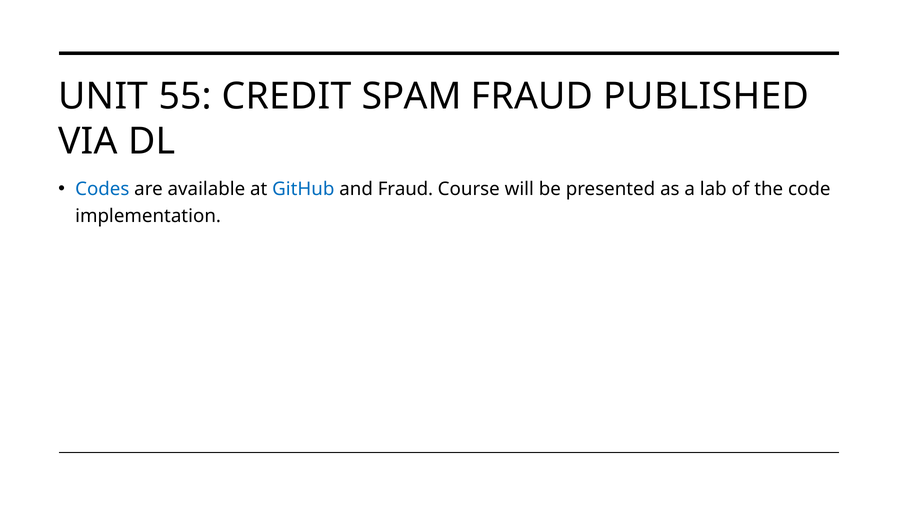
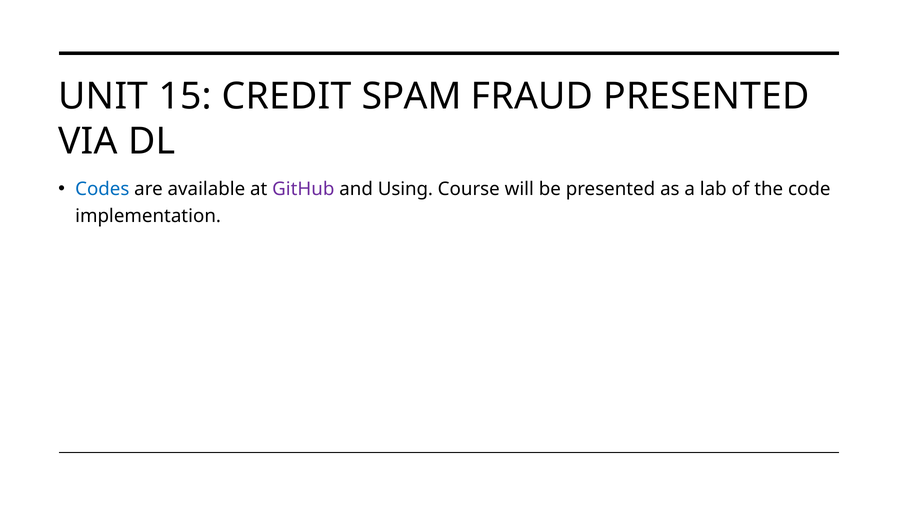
55: 55 -> 15 (185, 96)
FRAUD PUBLISHED: PUBLISHED -> PRESENTED (706, 96)
GitHub colour: blue -> purple (303, 189)
and Fraud: Fraud -> Using (405, 189)
